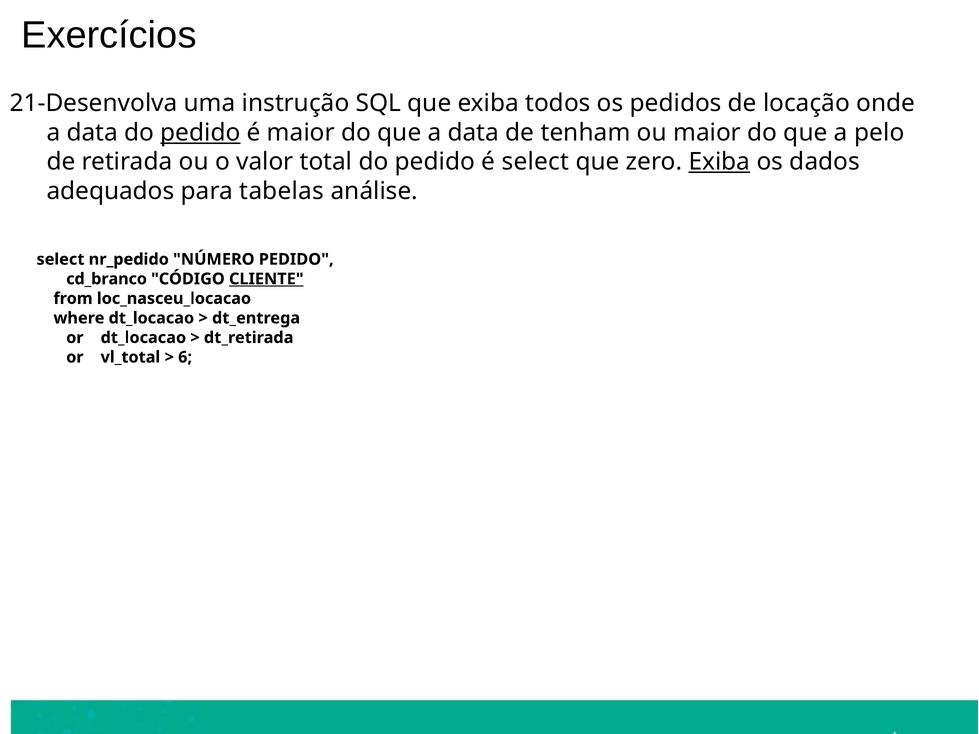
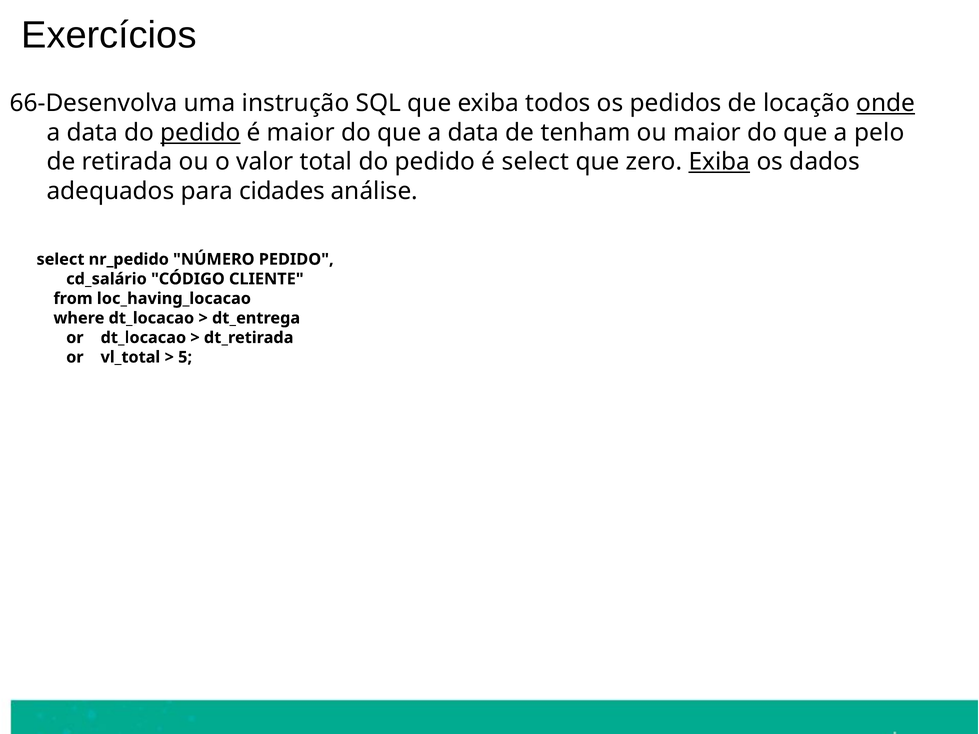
21-Desenvolva: 21-Desenvolva -> 66-Desenvolva (94, 103)
onde underline: none -> present (886, 103)
tabelas: tabelas -> cidades (282, 191)
cd_branco: cd_branco -> cd_salário (106, 279)
CLIENTE underline: present -> none (266, 279)
loc_nasceu_locacao: loc_nasceu_locacao -> loc_having_locacao (174, 299)
6: 6 -> 5 (185, 357)
